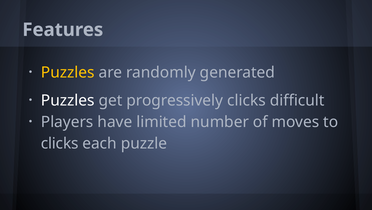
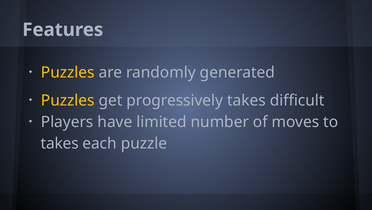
Puzzles colour: white -> yellow (68, 100)
progressively clicks: clicks -> takes (246, 100)
clicks: clicks -> takes (60, 143)
